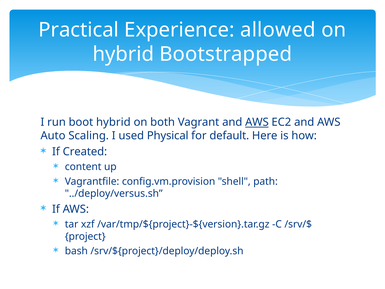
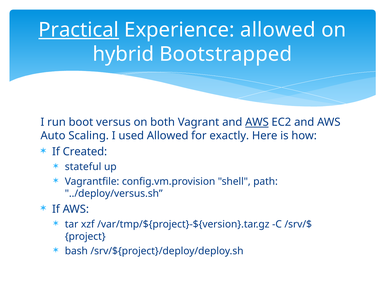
Practical underline: none -> present (79, 30)
boot hybrid: hybrid -> versus (113, 122)
used Physical: Physical -> Allowed (168, 136)
default: default -> exactly (229, 136)
content: content -> stateful (83, 167)
